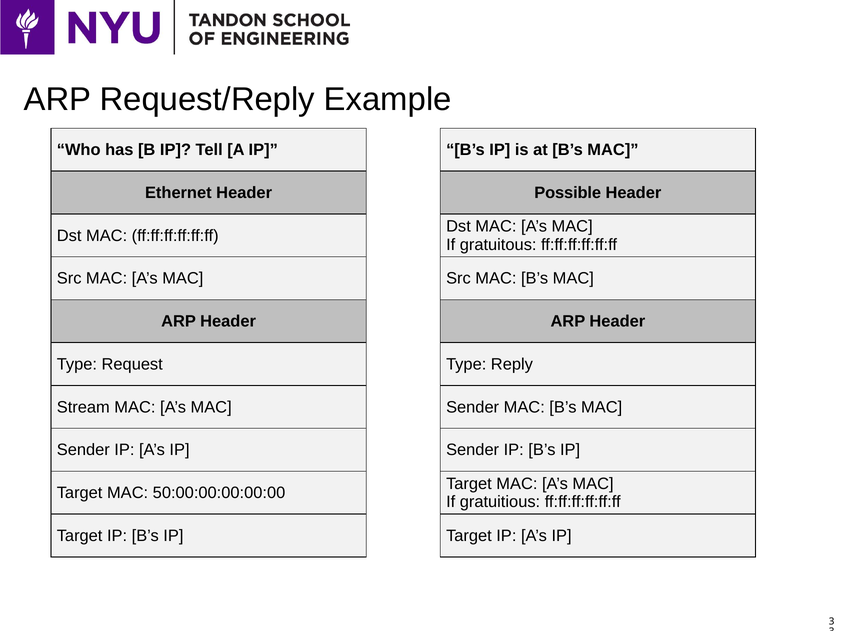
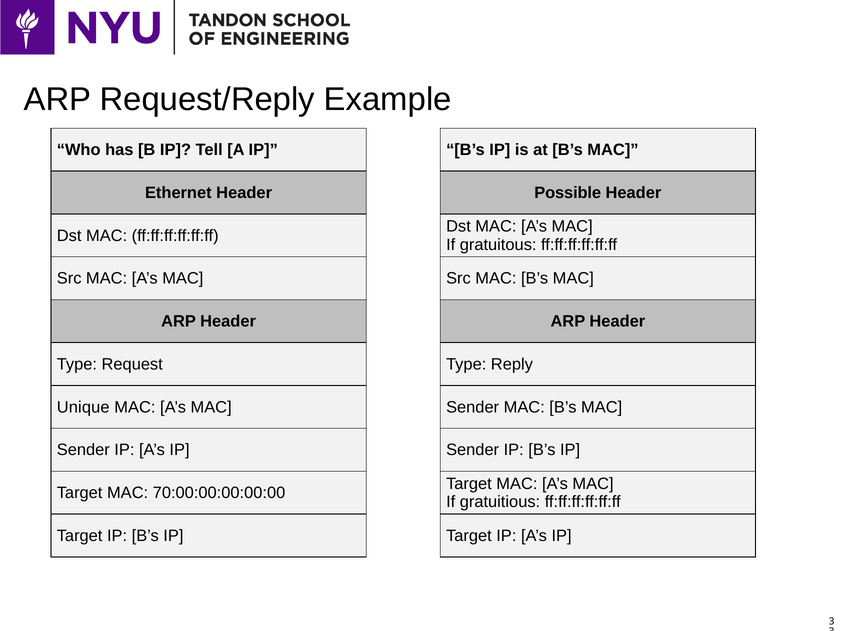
Stream: Stream -> Unique (83, 407)
50:00:00:00:00:00: 50:00:00:00:00:00 -> 70:00:00:00:00:00 (219, 493)
